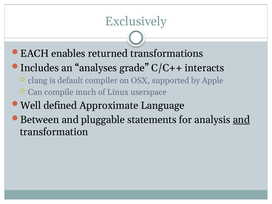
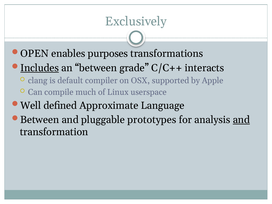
EACH: EACH -> OPEN (35, 54)
returned: returned -> purposes (108, 54)
Includes underline: none -> present (40, 68)
an analyses: analyses -> between (96, 68)
statements: statements -> prototypes (152, 120)
